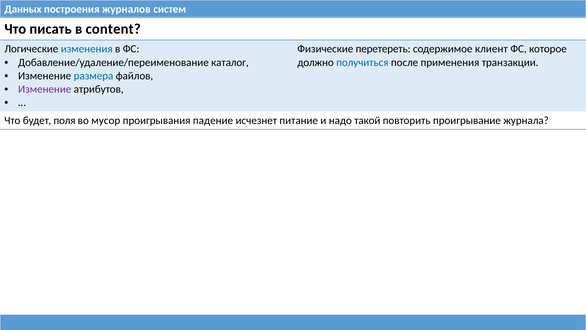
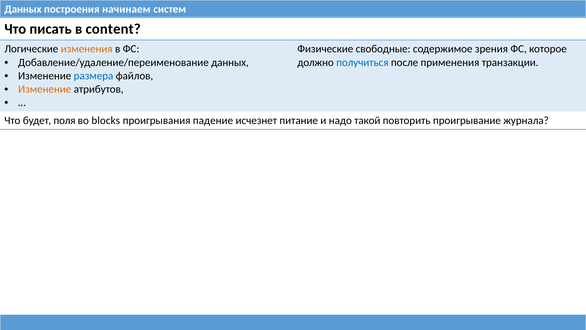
журналов: журналов -> начинаем (126, 9)
изменения colour: blue -> orange (87, 49)
перетереть: перетереть -> свободные (383, 49)
клиент: клиент -> зрения (491, 49)
Добавление/удаление/переименование каталог: каталог -> данных (230, 62)
Изменение colour: purple -> orange (45, 89)
мусор: мусор -> blocks (106, 120)
